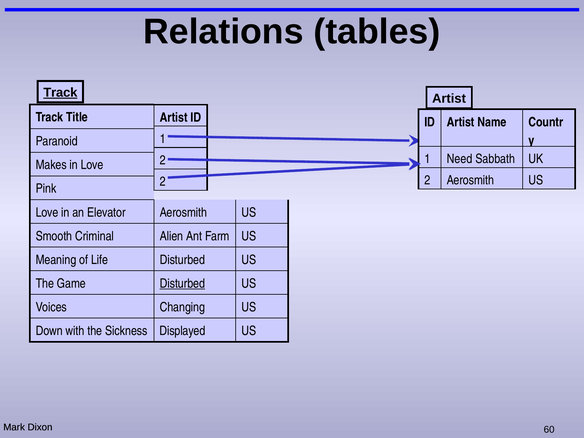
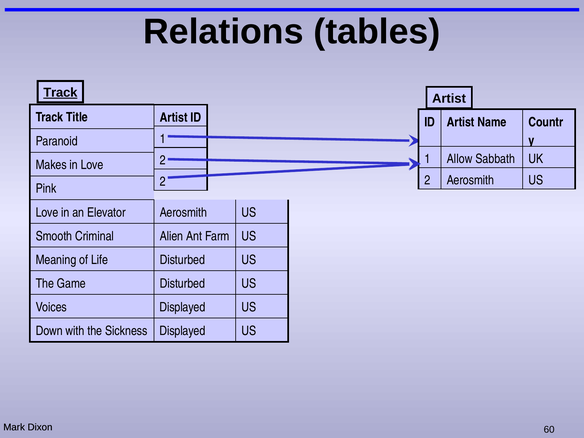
Need: Need -> Allow (460, 159)
Disturbed underline: present -> none (182, 283)
Voices Changing: Changing -> Displayed (182, 307)
